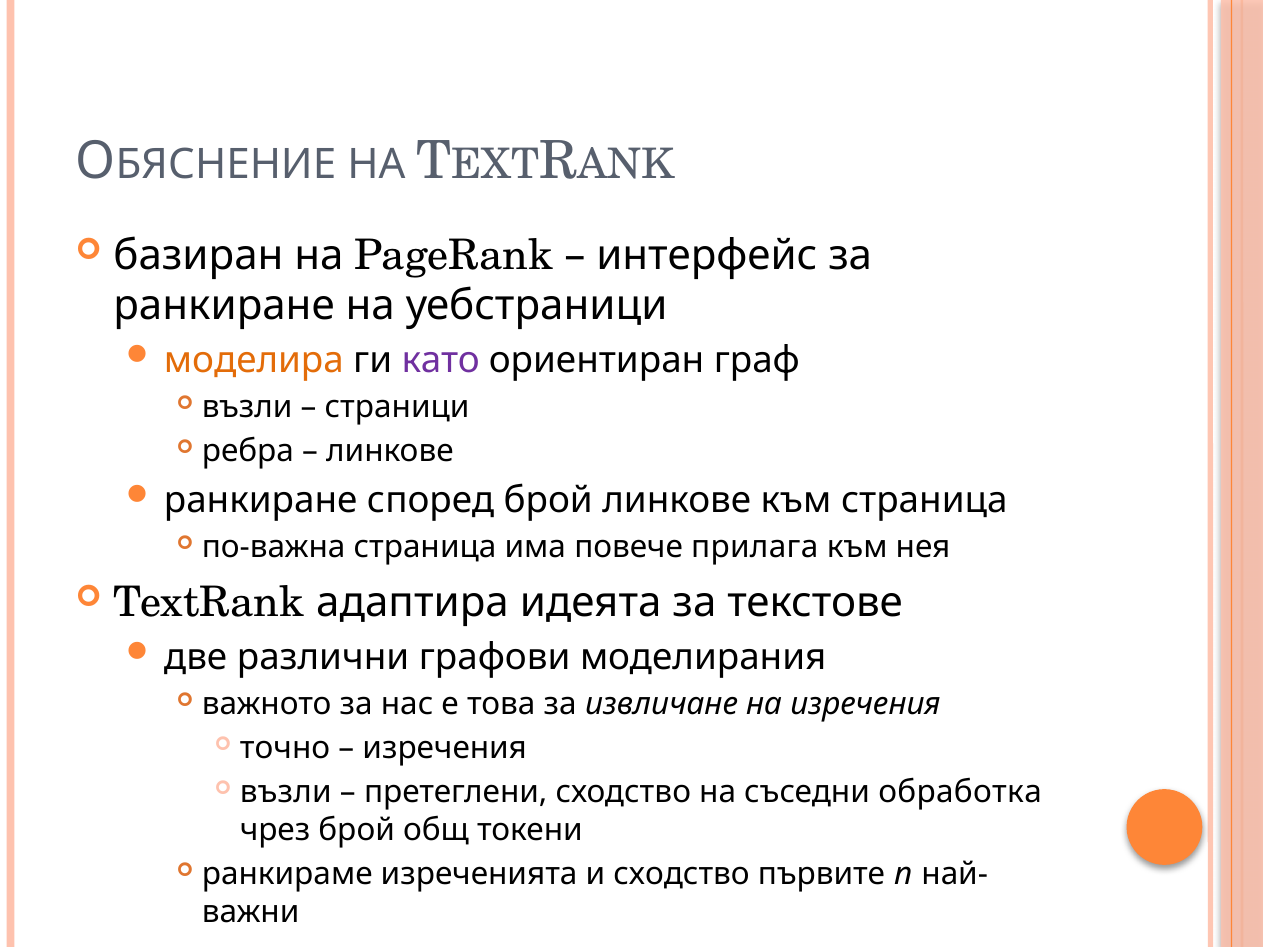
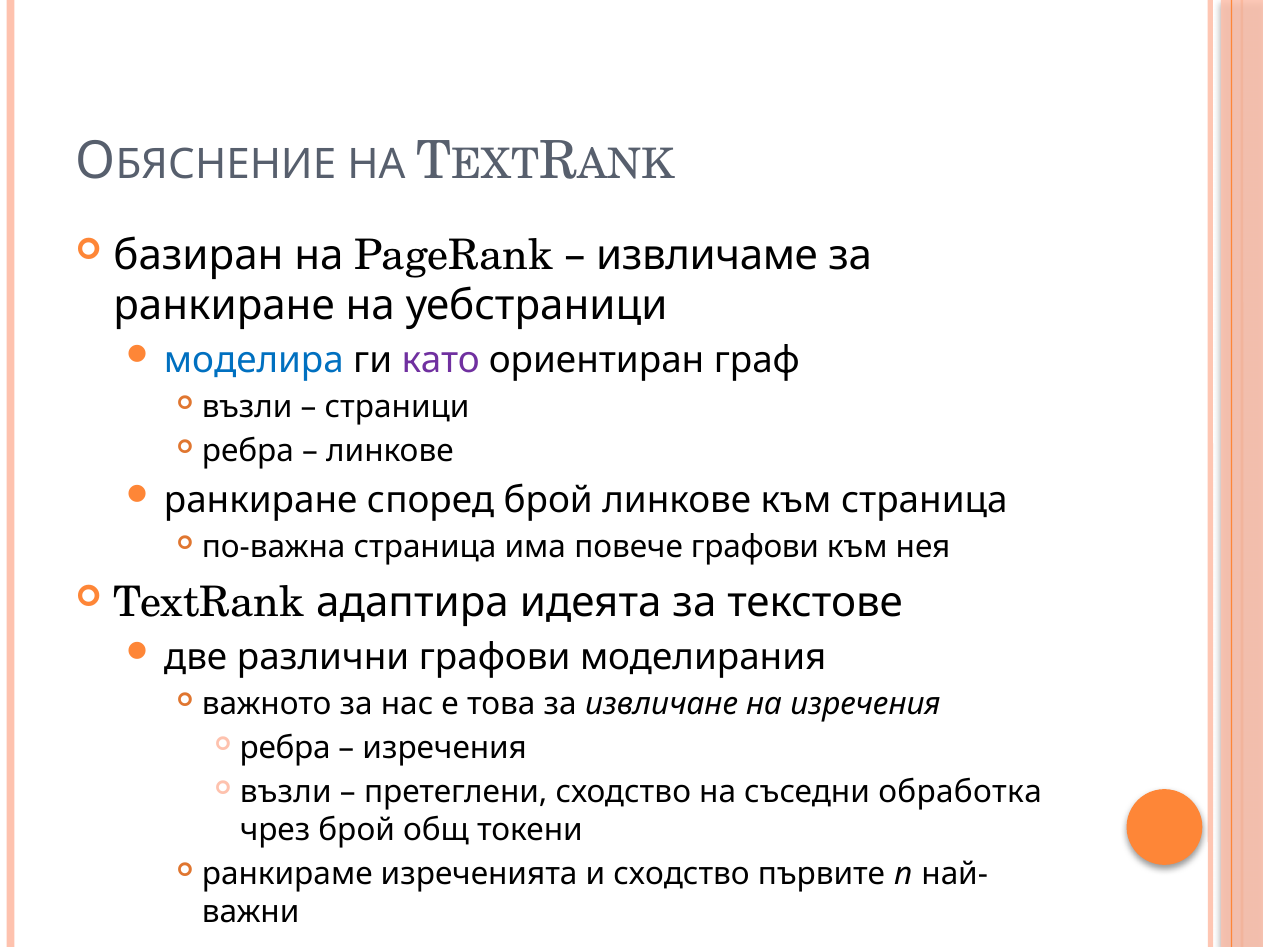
интерфейс: интерфейс -> извличаме (707, 255)
моделира colour: orange -> blue (254, 360)
повече прилага: прилага -> графови (755, 547)
точно: точно -> ребра (285, 748)
